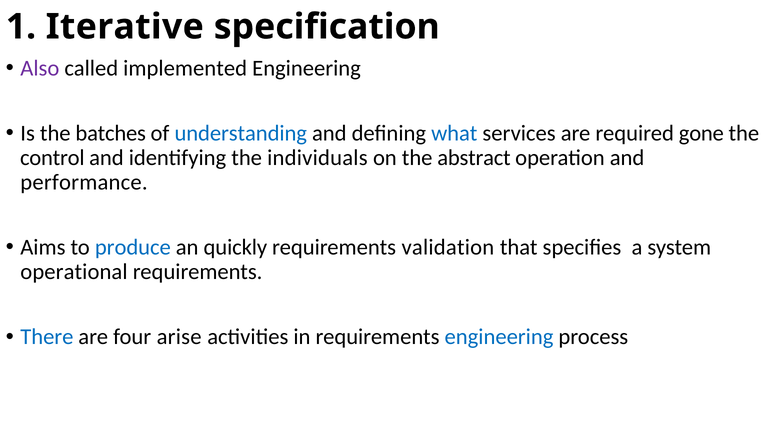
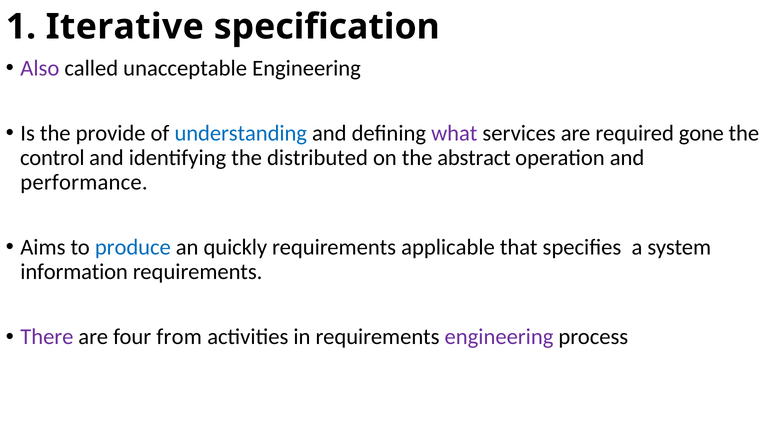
implemented: implemented -> unacceptable (185, 68)
batches: batches -> provide (111, 133)
what colour: blue -> purple (454, 133)
individuals: individuals -> distributed (318, 158)
validation: validation -> applicable (448, 247)
operational: operational -> information (74, 271)
There colour: blue -> purple (47, 337)
arise: arise -> from (179, 337)
engineering colour: blue -> purple (499, 337)
